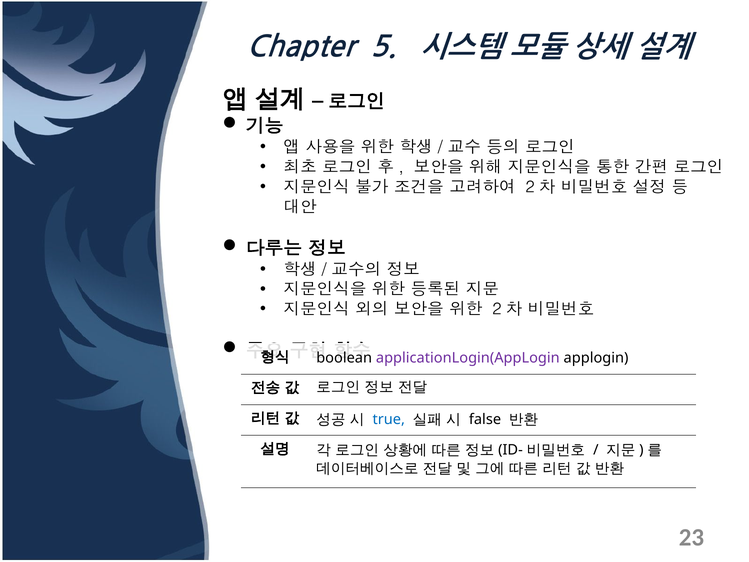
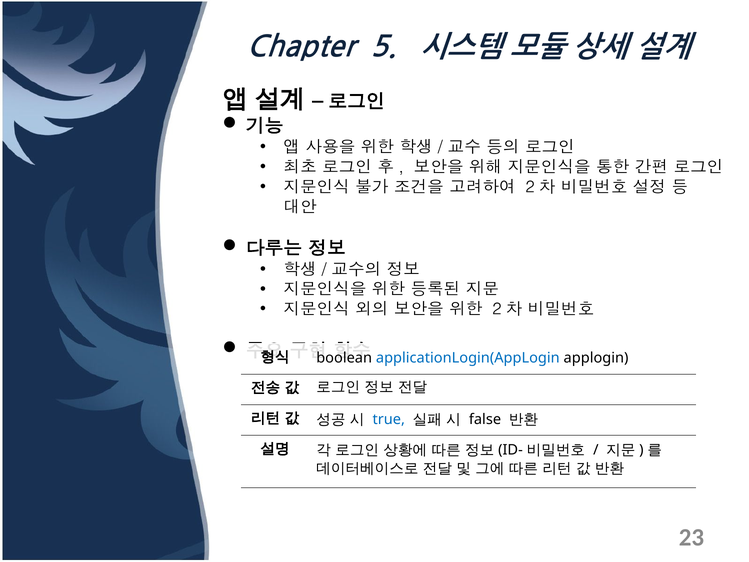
applicationLogin(AppLogin colour: purple -> blue (468, 358)
